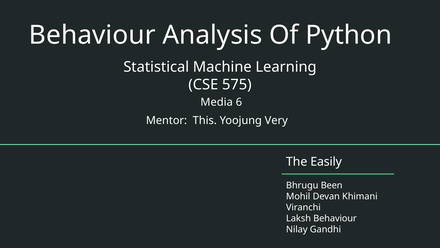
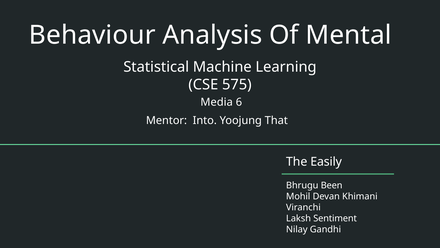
Python: Python -> Mental (349, 35)
This: This -> Into (205, 120)
Very: Very -> That (276, 120)
Laksh Behaviour: Behaviour -> Sentiment (335, 218)
